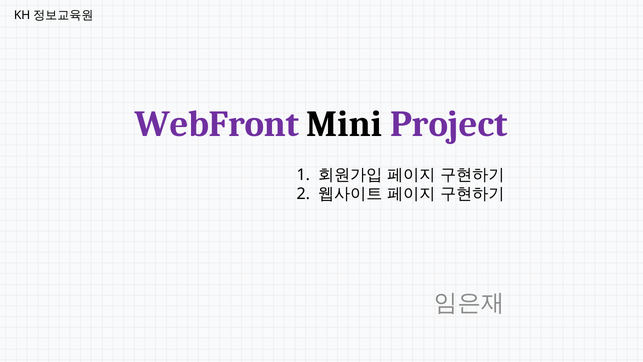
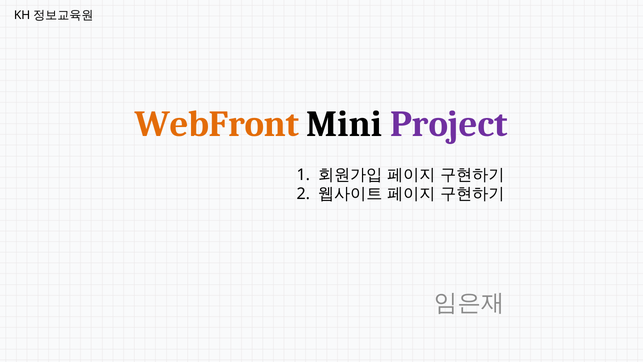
WebFront colour: purple -> orange (217, 124)
